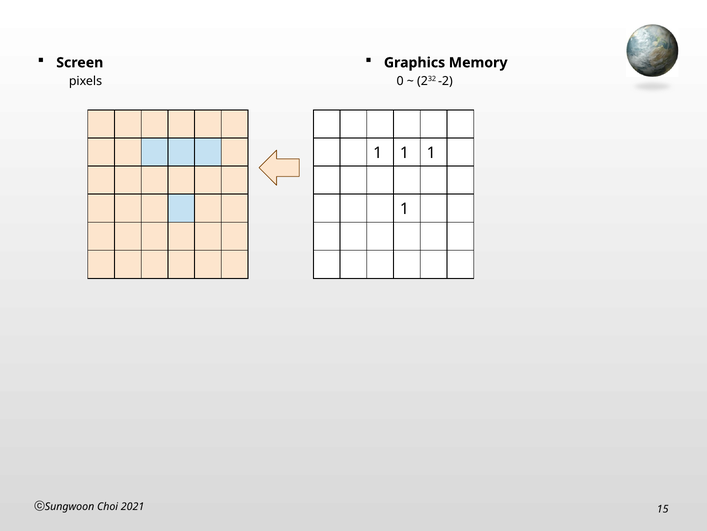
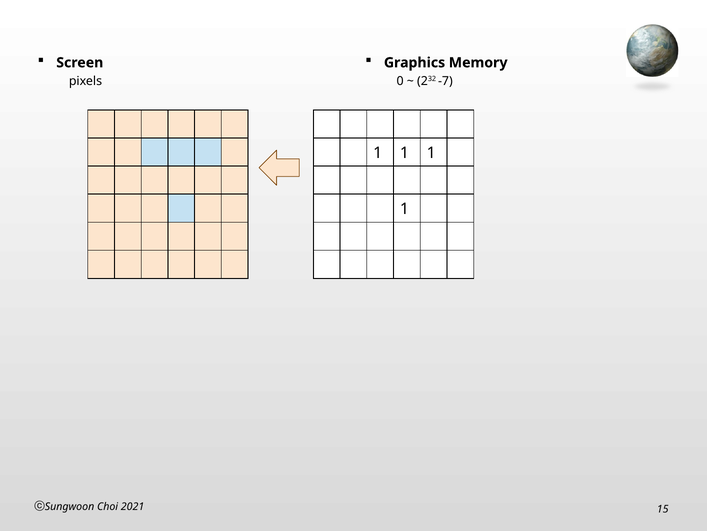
-2: -2 -> -7 (445, 81)
